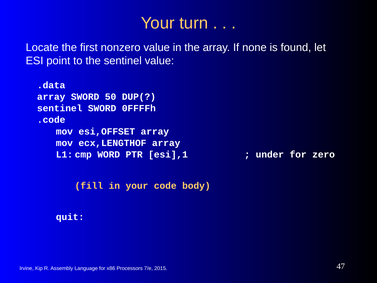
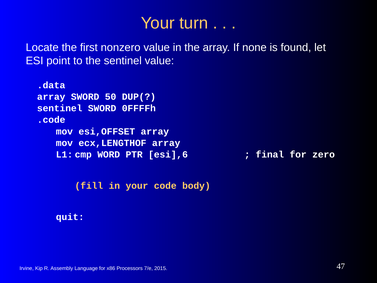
esi],1: esi],1 -> esi],6 (168, 154)
under: under -> final (270, 154)
